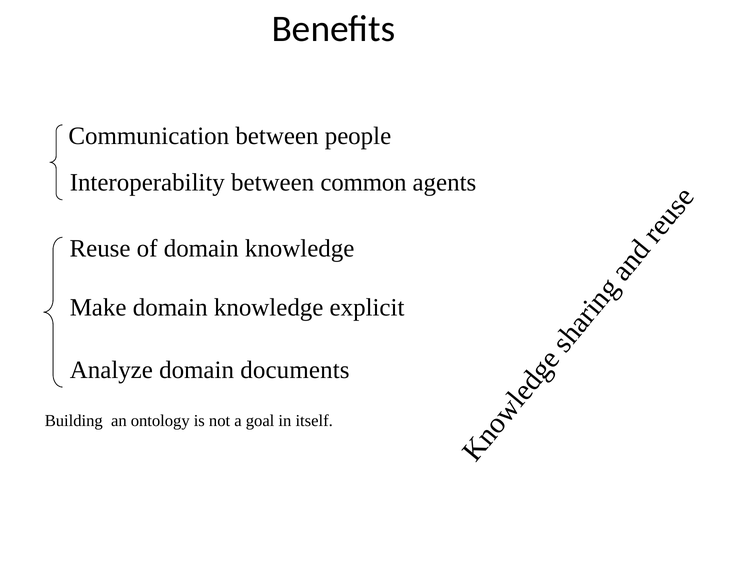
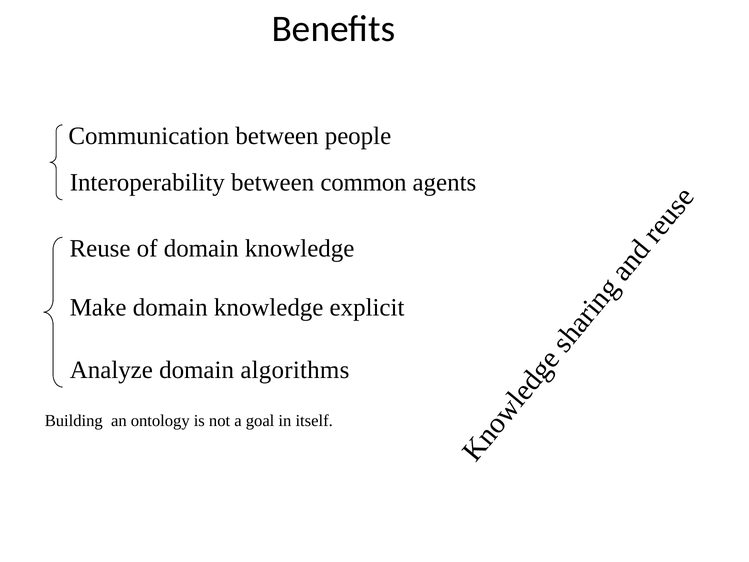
documents: documents -> algorithms (295, 370)
